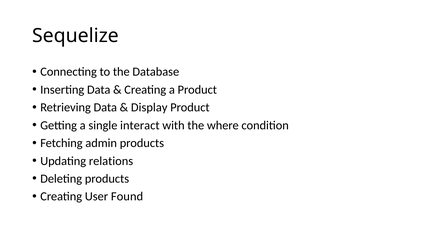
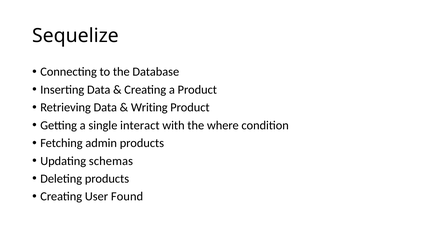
Display: Display -> Writing (149, 107)
relations: relations -> schemas (111, 161)
